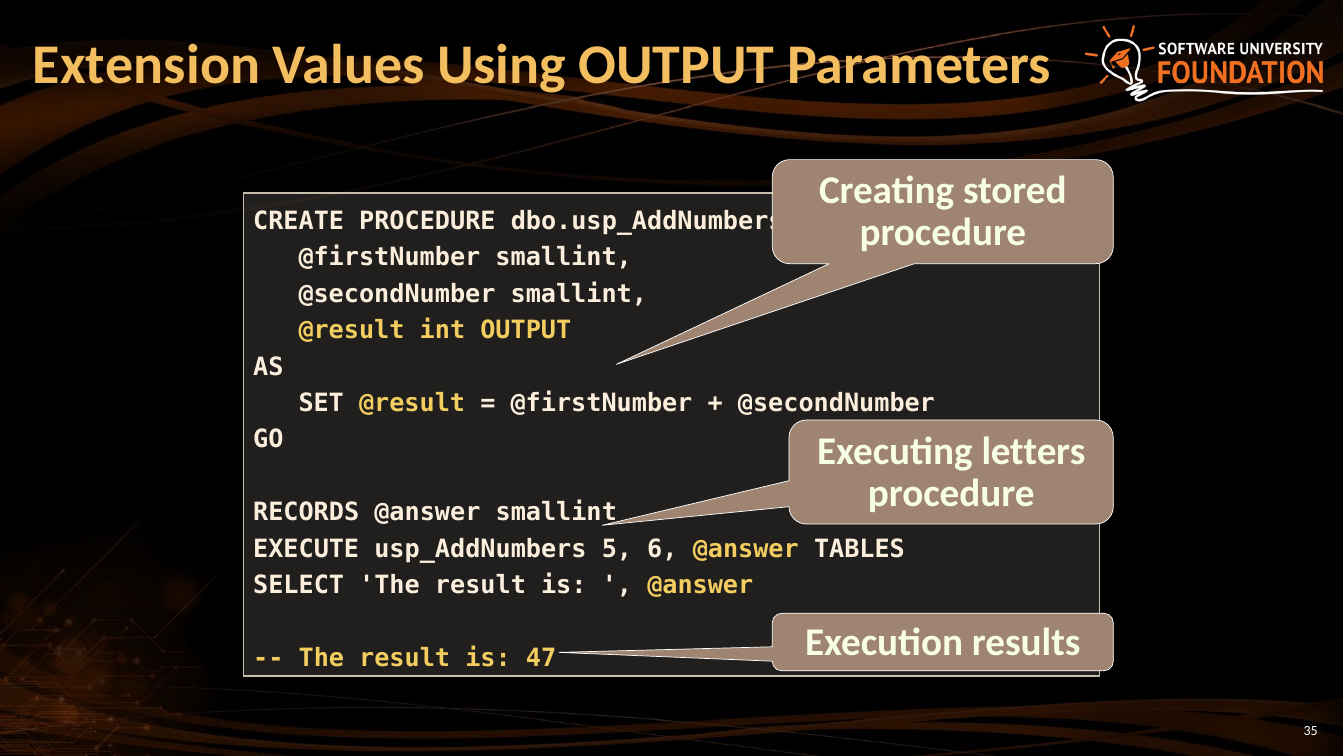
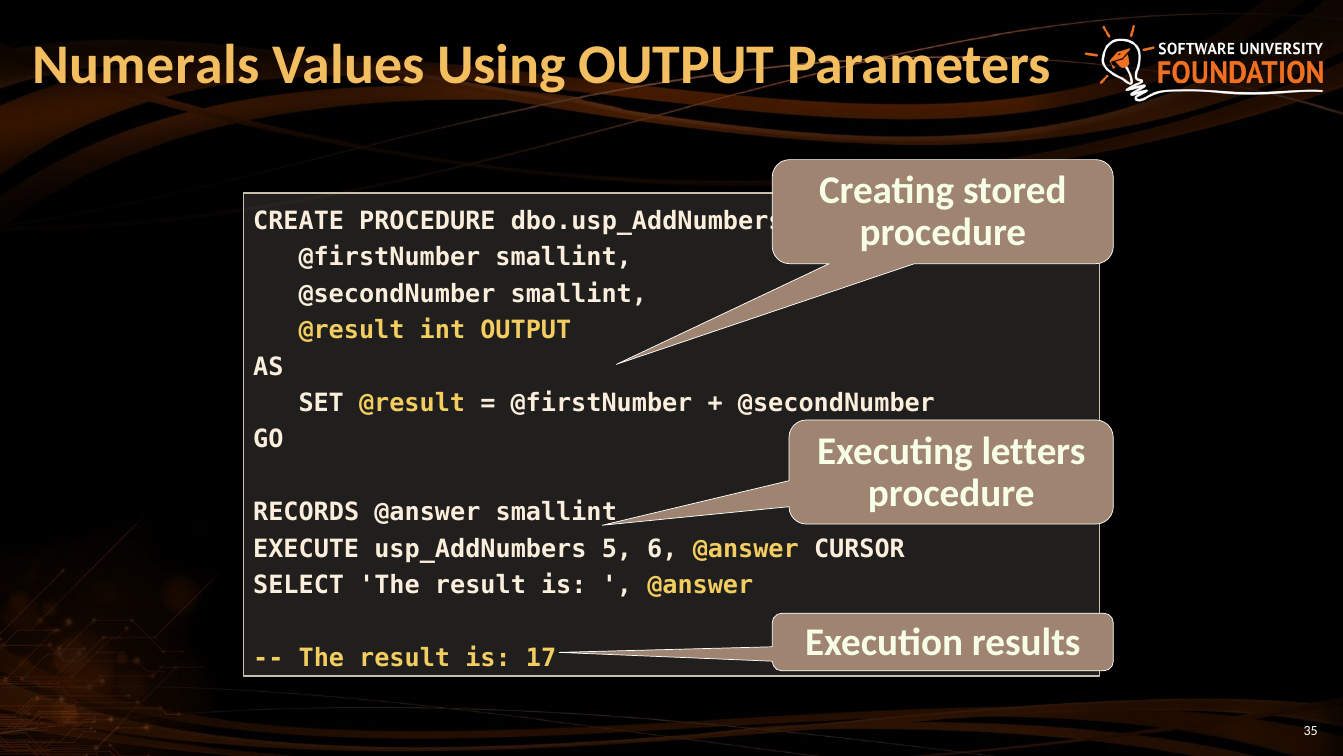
Extension: Extension -> Numerals (146, 65)
TABLES: TABLES -> CURSOR (859, 548)
47: 47 -> 17 (541, 658)
